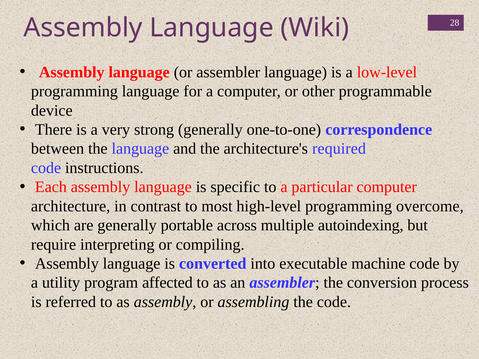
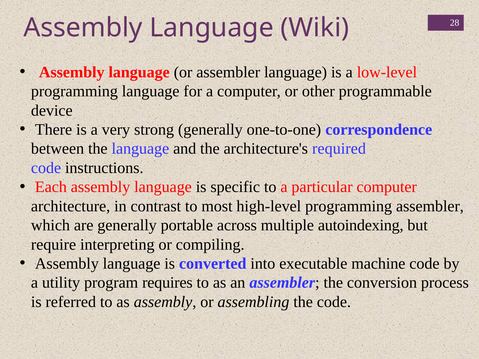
programming overcome: overcome -> assembler (430, 206)
affected: affected -> requires (167, 283)
